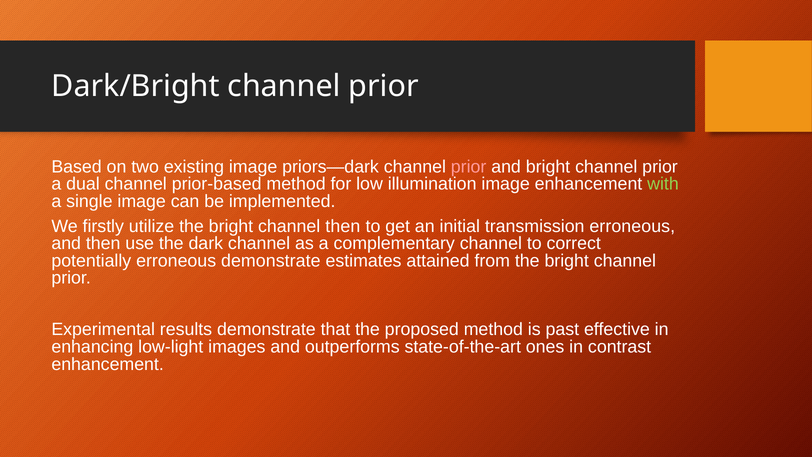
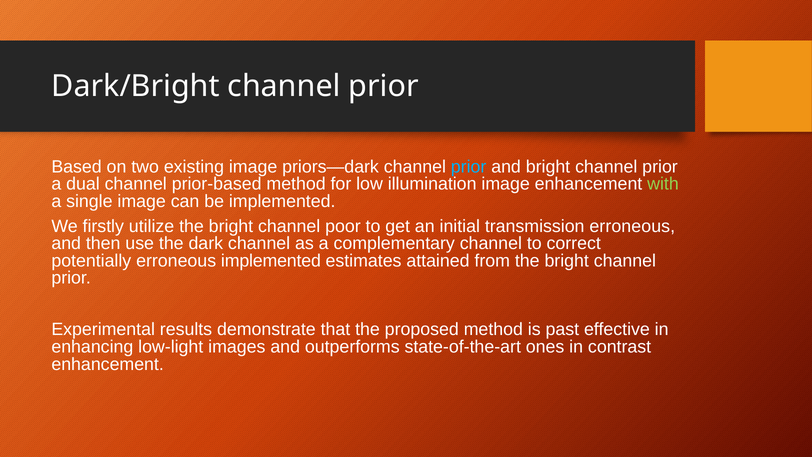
prior colour: pink -> light blue (469, 167)
channel then: then -> poor (343, 226)
erroneous demonstrate: demonstrate -> implemented (271, 261)
